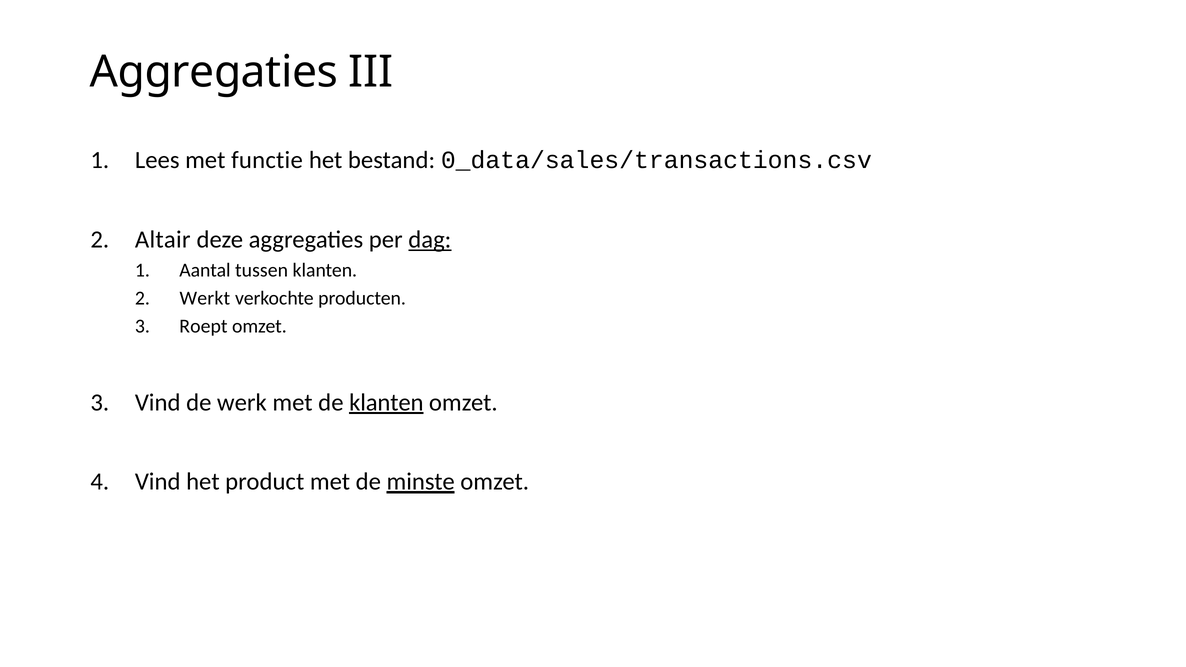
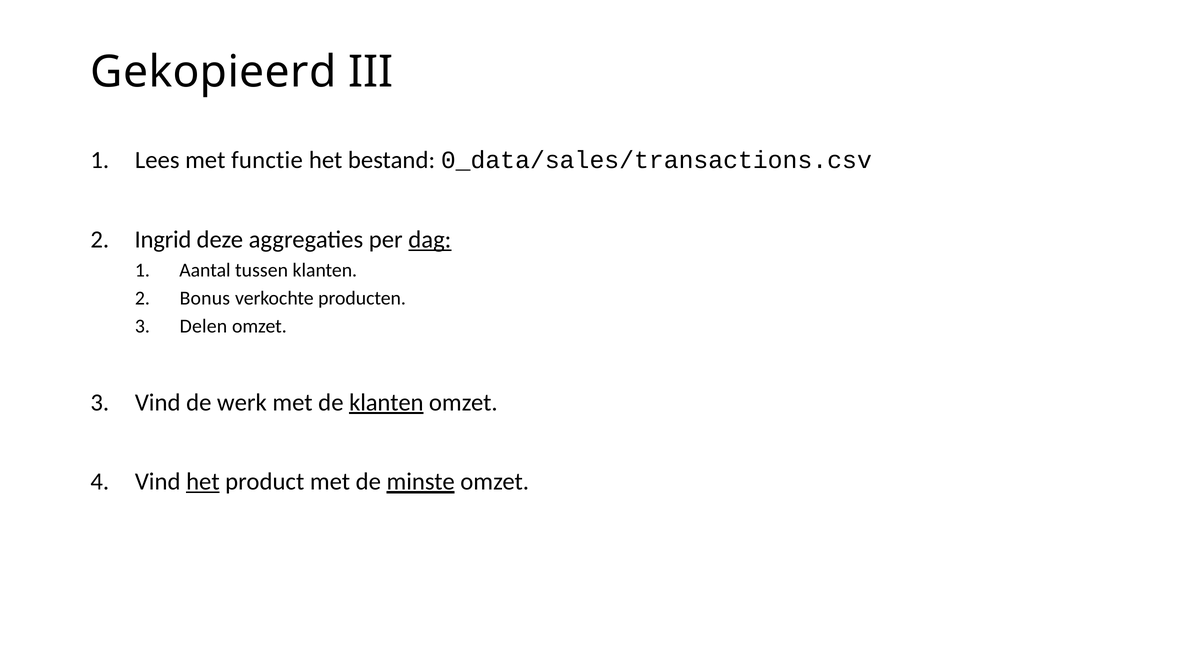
Aggregaties: Aggregaties -> Gekopieerd (213, 72)
Altair: Altair -> Ingrid (163, 240)
Werkt: Werkt -> Bonus (205, 298)
Roept: Roept -> Delen (203, 326)
het underline: none -> present (203, 482)
